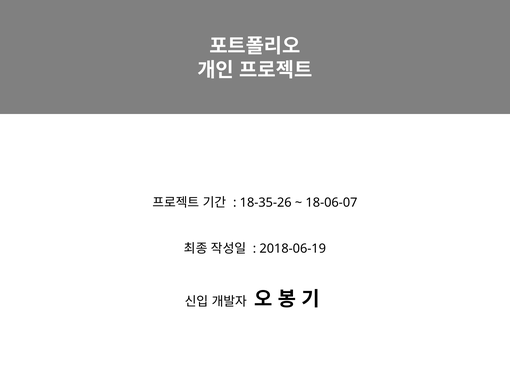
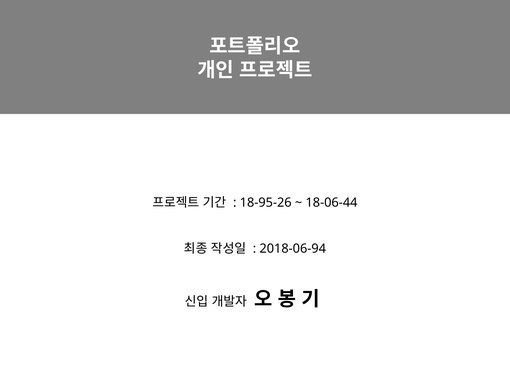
18-35-26: 18-35-26 -> 18-95-26 (266, 202)
18-06-07: 18-06-07 -> 18-06-44 (331, 202)
2018-06-19: 2018-06-19 -> 2018-06-94 (293, 248)
